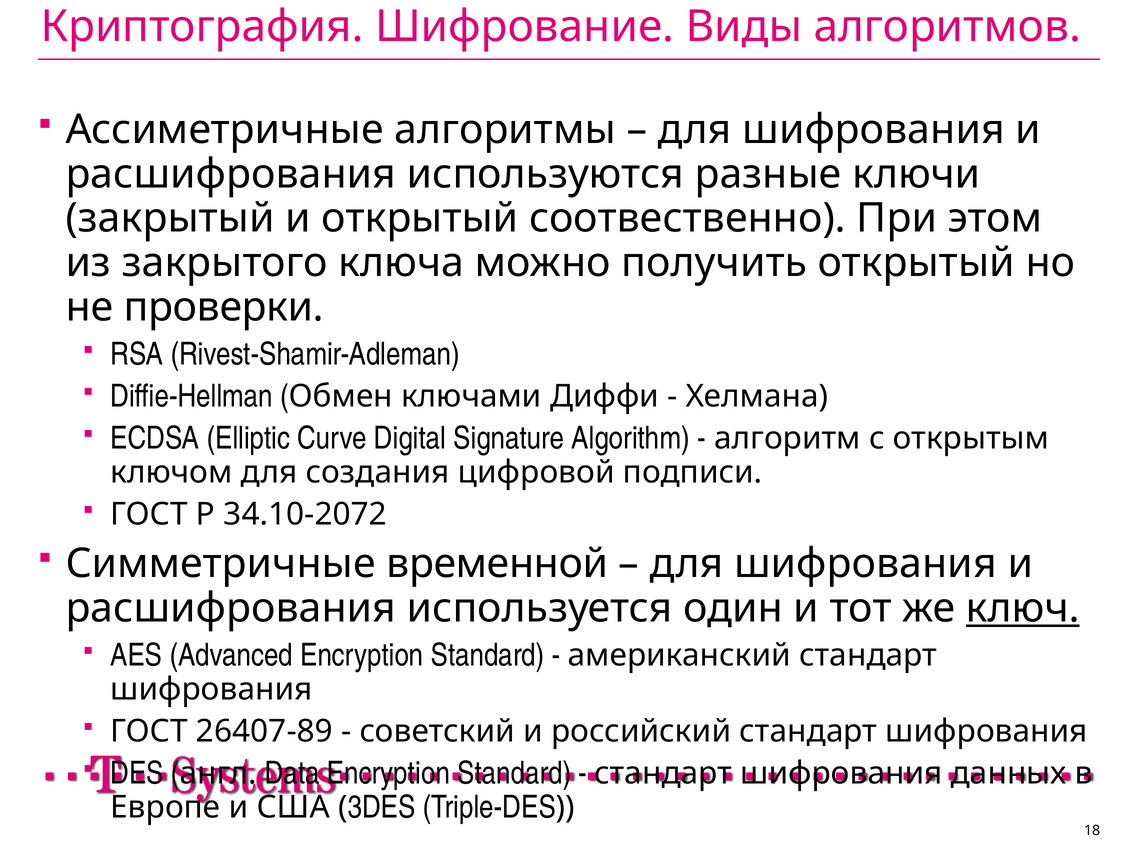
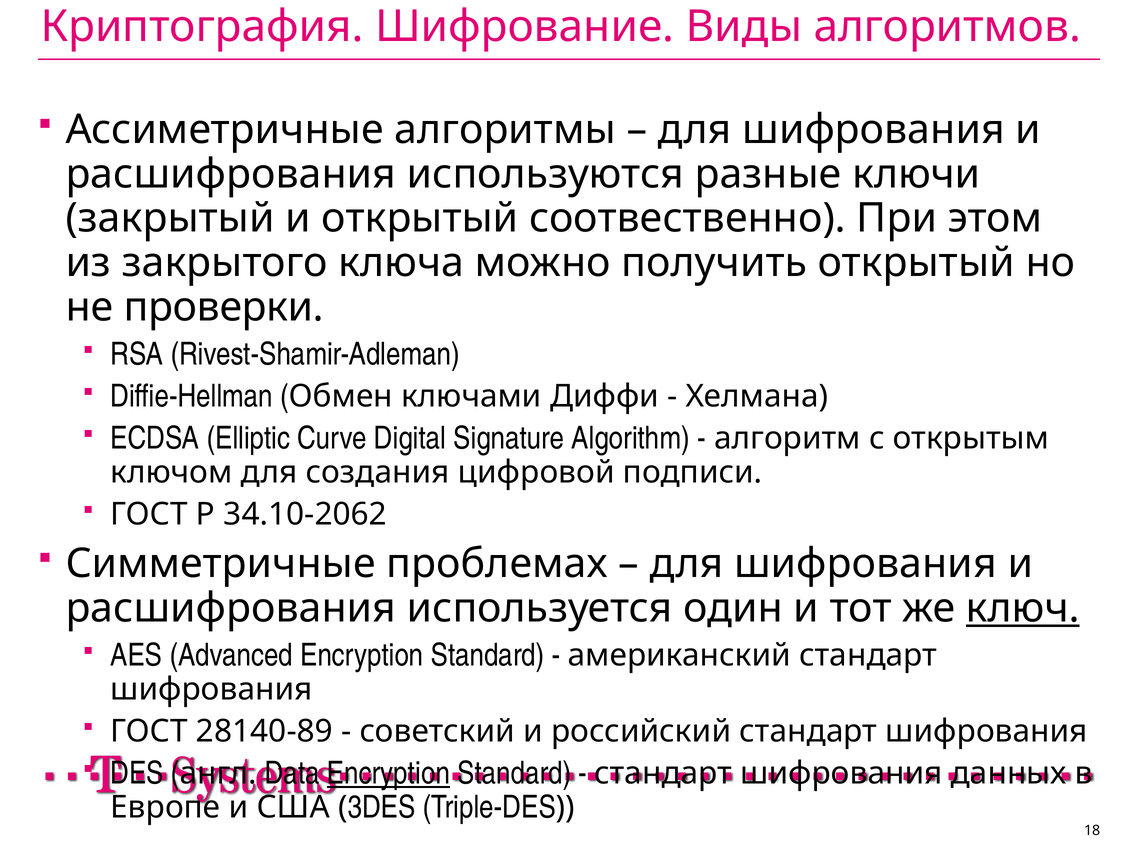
34.10-2072: 34.10-2072 -> 34.10-2062 (305, 515)
временной: временной -> проблемах (497, 564)
26407-89: 26407-89 -> 28140-89 (264, 732)
Encryption underline: none -> present (388, 774)
